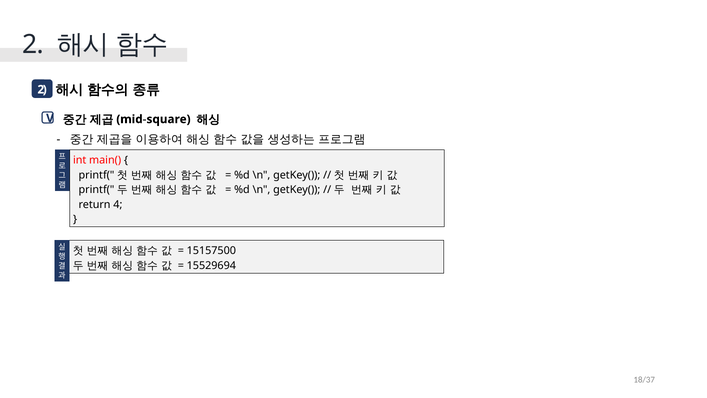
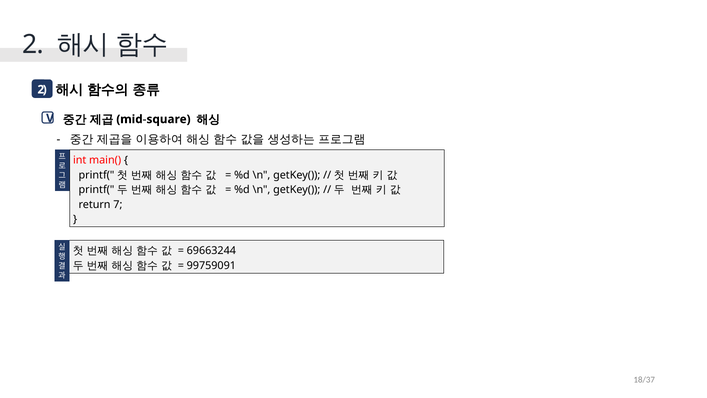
4: 4 -> 7 (118, 204)
15157500: 15157500 -> 69663244 (211, 251)
15529694: 15529694 -> 99759091 (211, 265)
